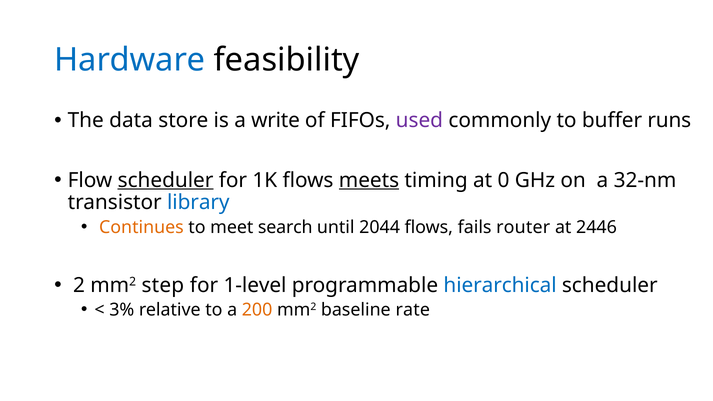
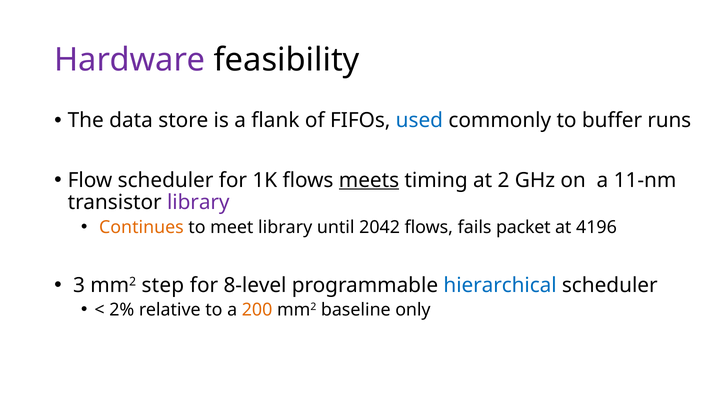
Hardware colour: blue -> purple (130, 60)
write: write -> flank (275, 121)
used colour: purple -> blue (419, 121)
scheduler underline: present -> none (166, 180)
0: 0 -> 2 (504, 180)
32-nm: 32-nm -> 11-nm (645, 180)
library colour: blue -> purple (198, 203)
meet search: search -> library (285, 227)
2044: 2044 -> 2042 (380, 227)
router: router -> packet (523, 227)
2446: 2446 -> 4196 (596, 227)
2: 2 -> 3 (79, 285)
1-level: 1-level -> 8-level (255, 285)
3%: 3% -> 2% (122, 310)
rate: rate -> only (413, 310)
